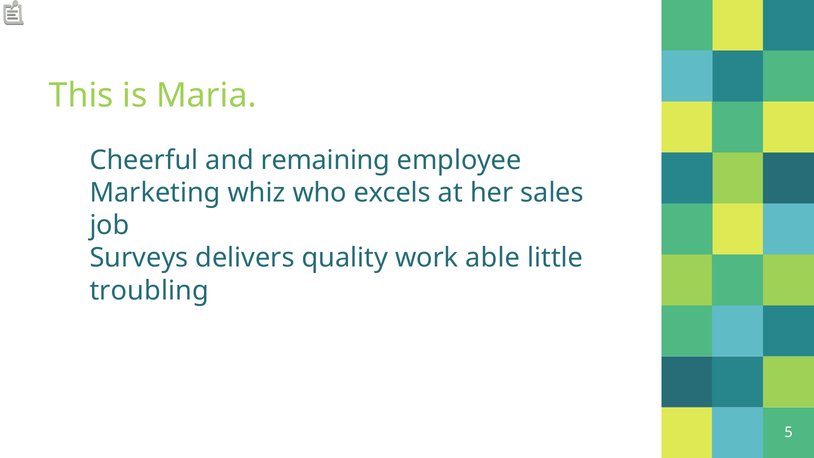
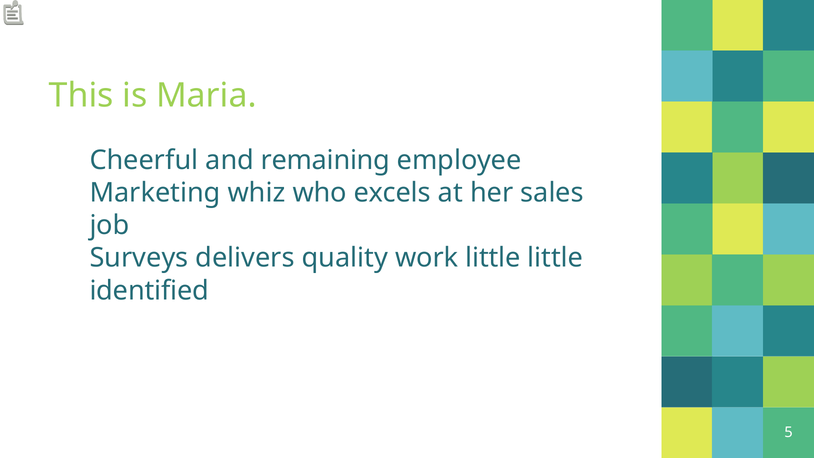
work able: able -> little (493, 258)
troubling: troubling -> identified (149, 291)
